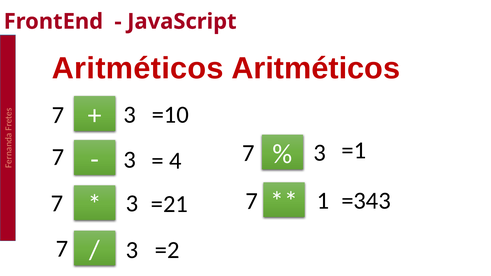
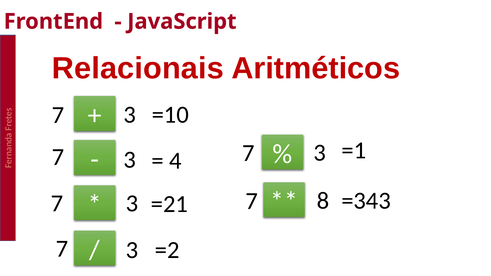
Aritméticos: Aritméticos -> Relacionais (138, 68)
1: 1 -> 8 (323, 201)
